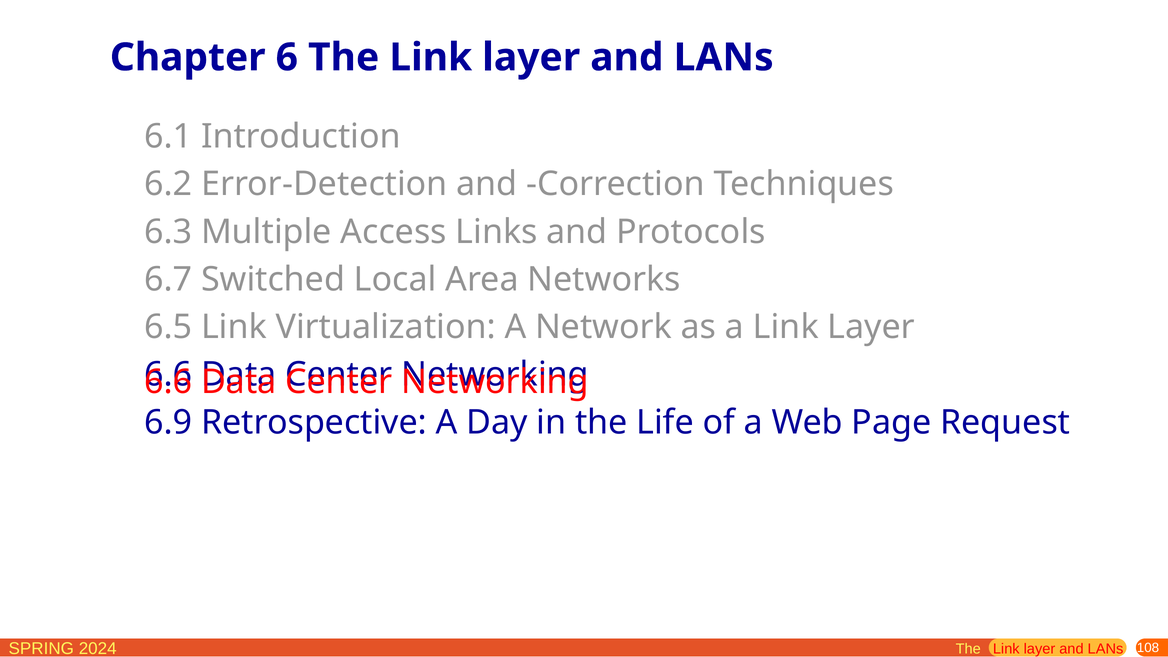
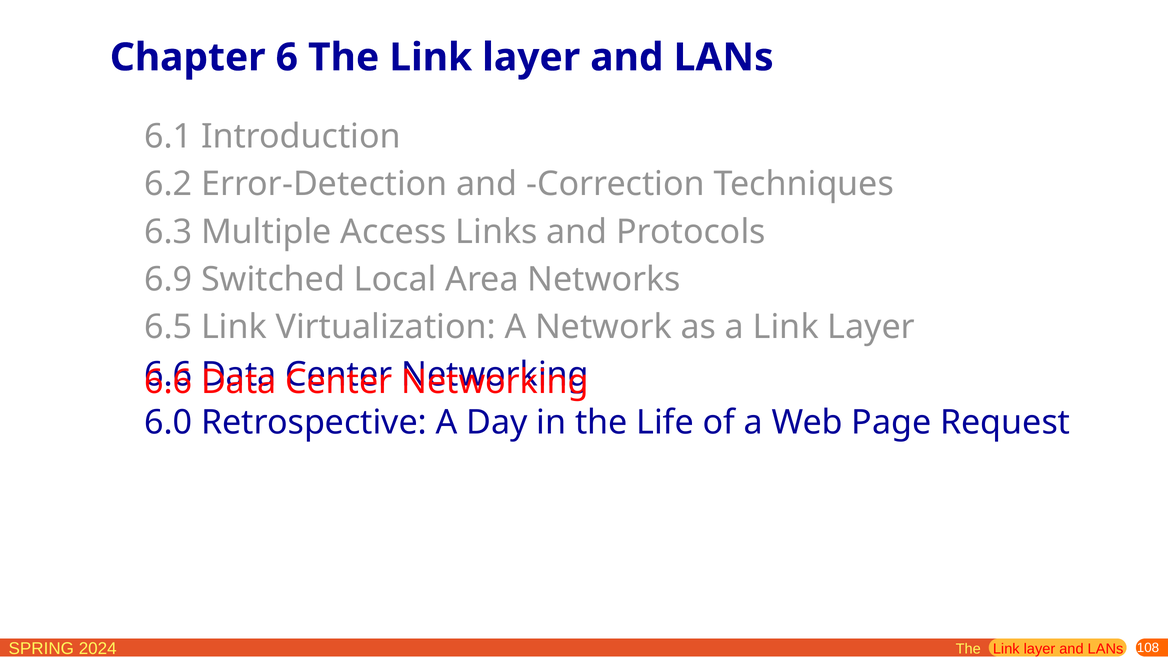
6.7: 6.7 -> 6.9 (168, 279)
6.9: 6.9 -> 6.0 (168, 422)
